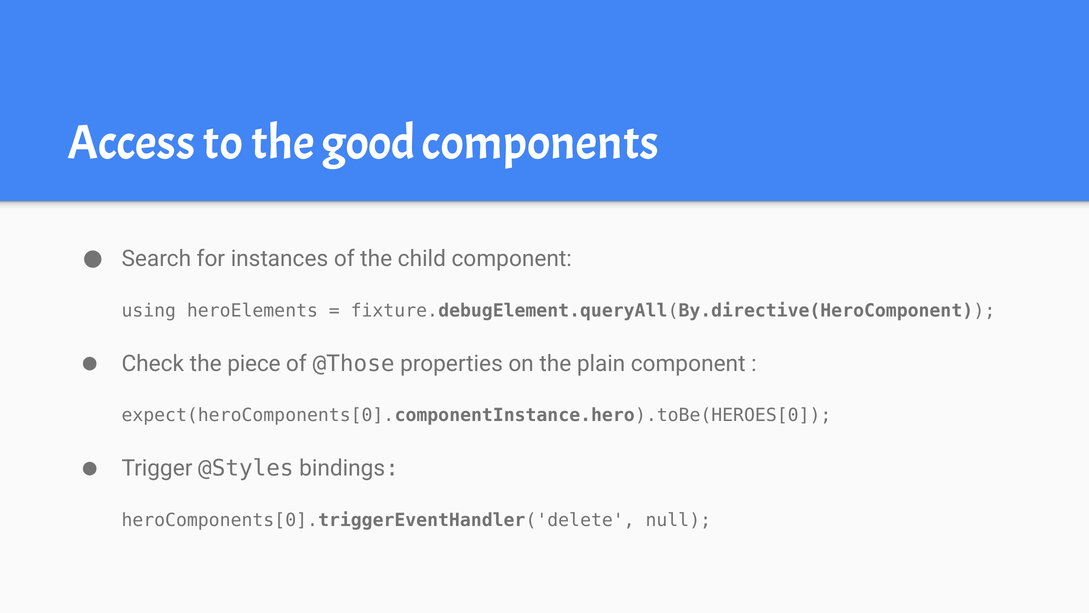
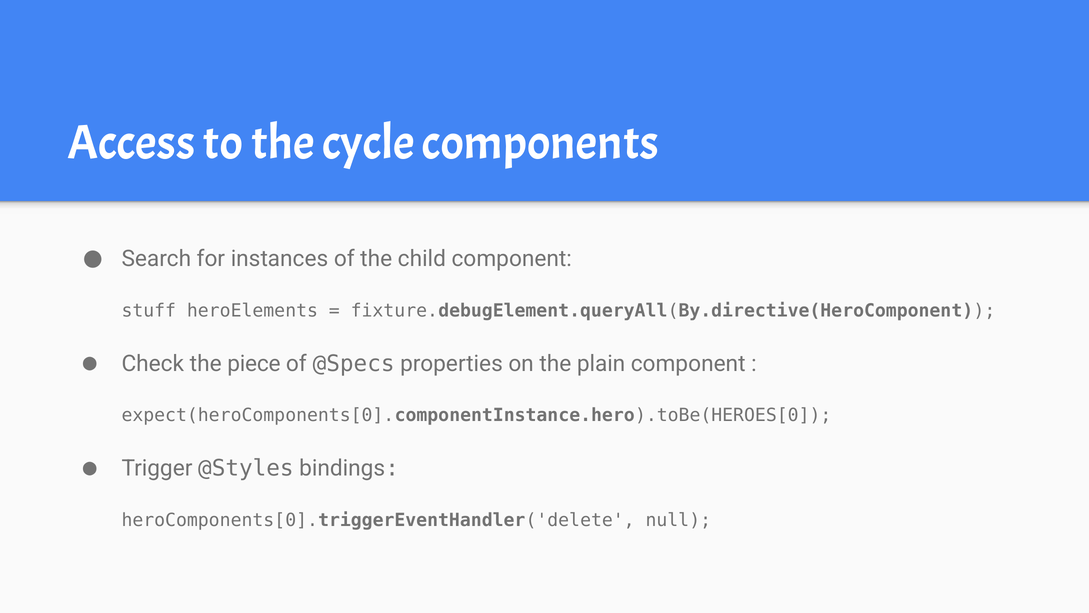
good: good -> cycle (368, 143)
using: using -> stuff (149, 310)
@Those: @Those -> @Specs (354, 363)
